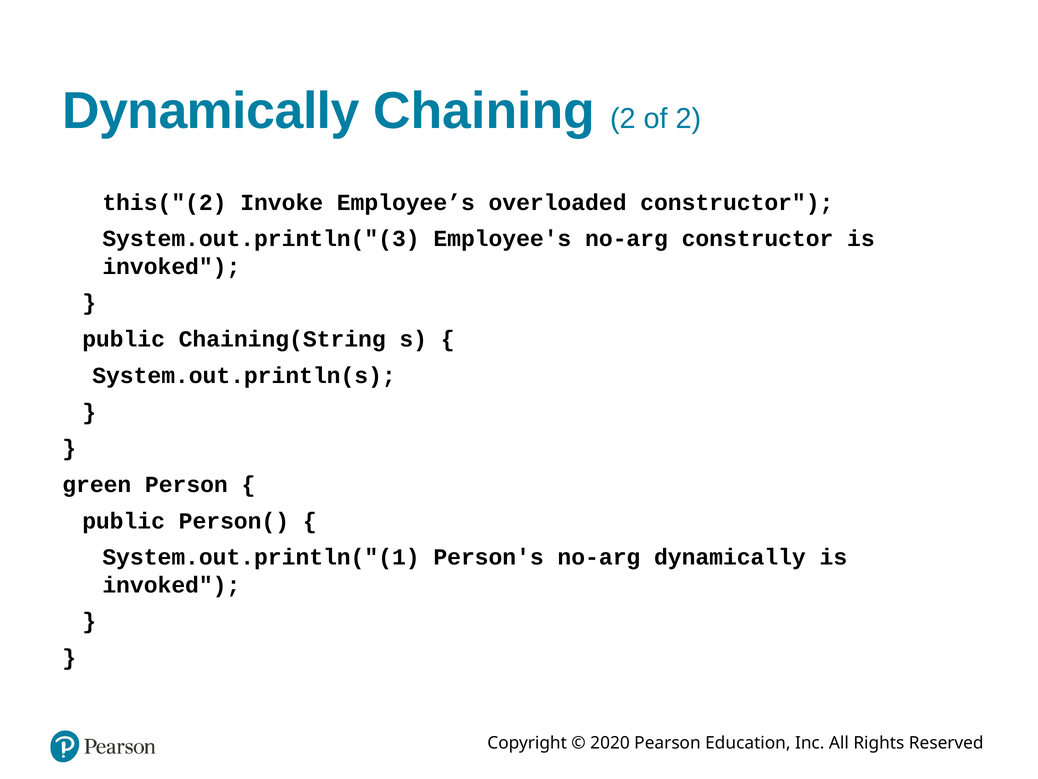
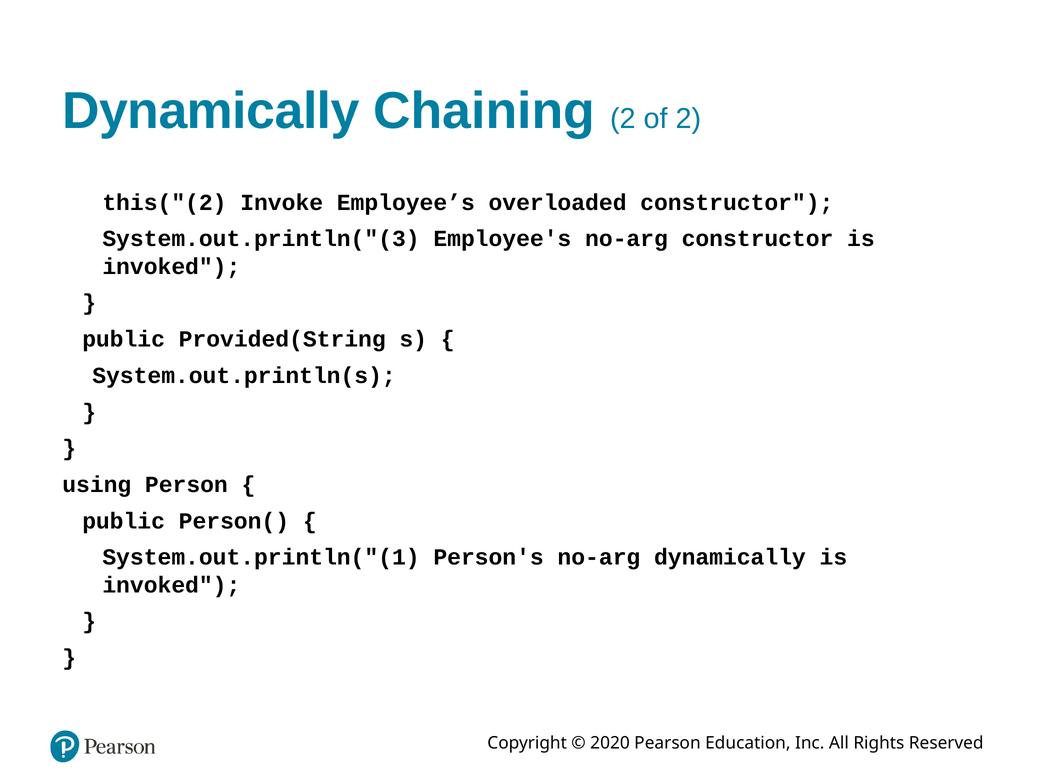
Chaining(String: Chaining(String -> Provided(String (282, 339)
green: green -> using (97, 484)
